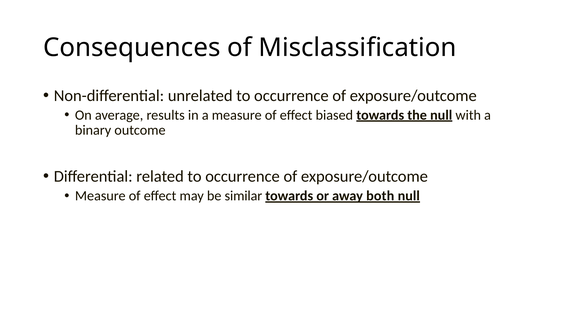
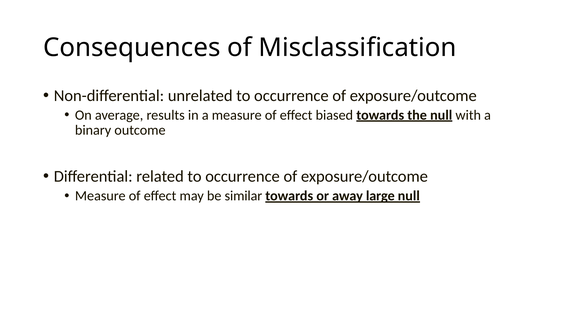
both: both -> large (380, 196)
